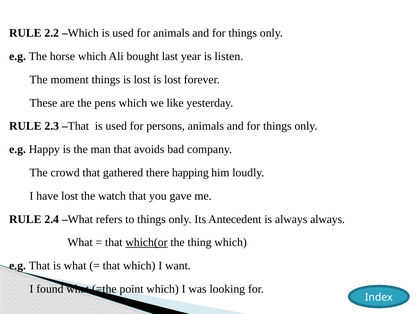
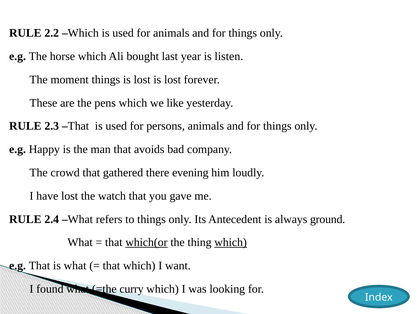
happing: happing -> evening (190, 173)
always always: always -> ground (328, 219)
which underline: none -> present (231, 243)
point: point -> curry (132, 289)
